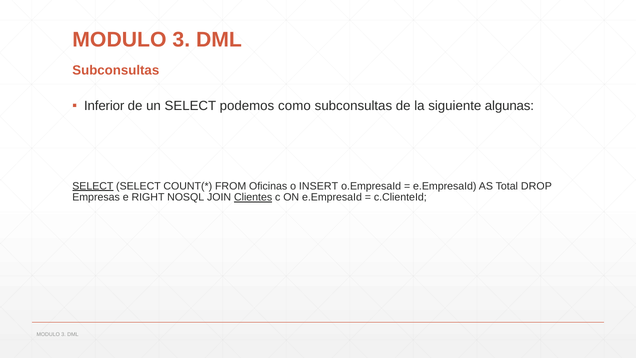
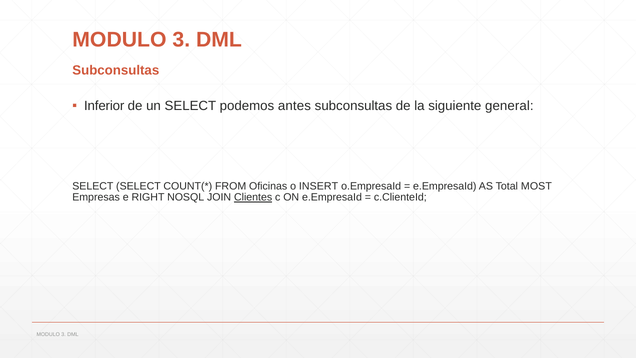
como: como -> antes (294, 106)
algunas: algunas -> general (509, 106)
SELECT underline: present -> none (93, 186)
DROP: DROP -> MOST (536, 186)
